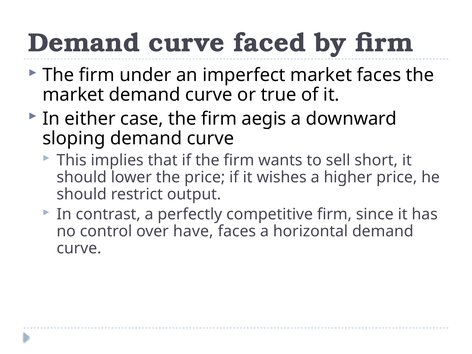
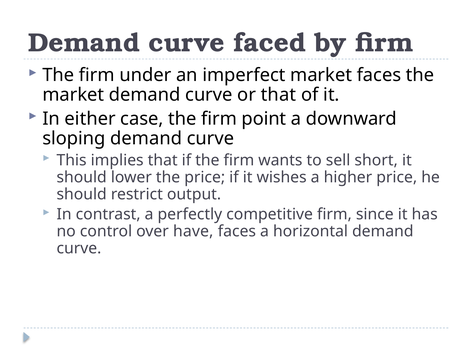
or true: true -> that (278, 95)
aegis: aegis -> point (264, 119)
